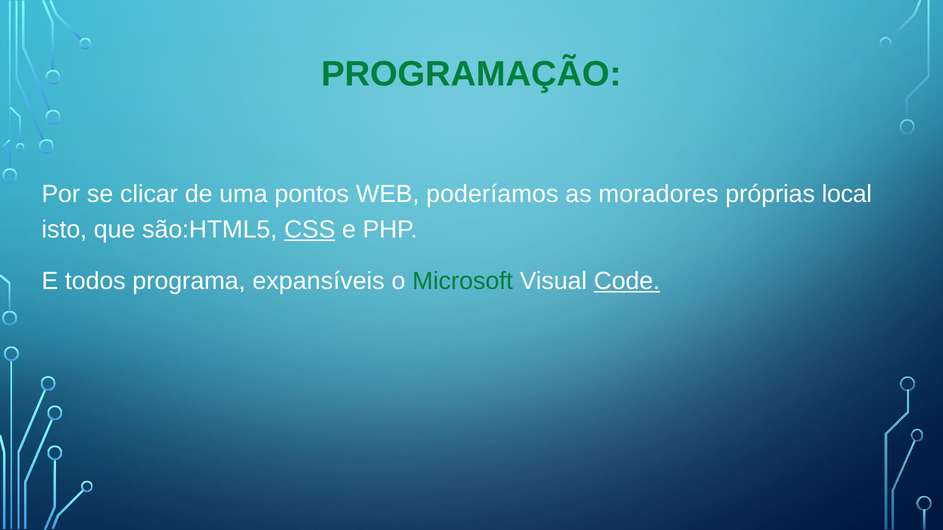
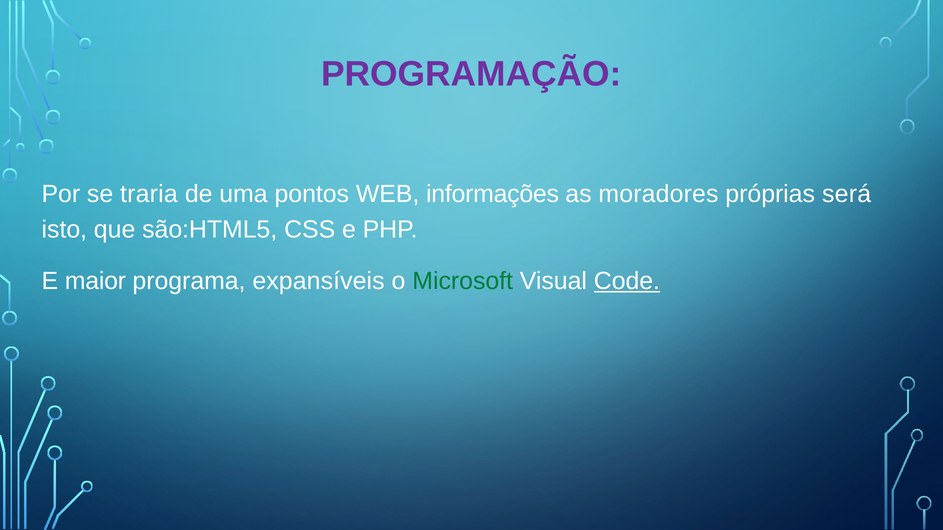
PROGRAMAÇÃO colour: green -> purple (471, 74)
clicar: clicar -> traria (149, 194)
poderíamos: poderíamos -> informações (493, 194)
local: local -> será (847, 194)
CSS underline: present -> none (310, 230)
todos: todos -> maior (95, 281)
